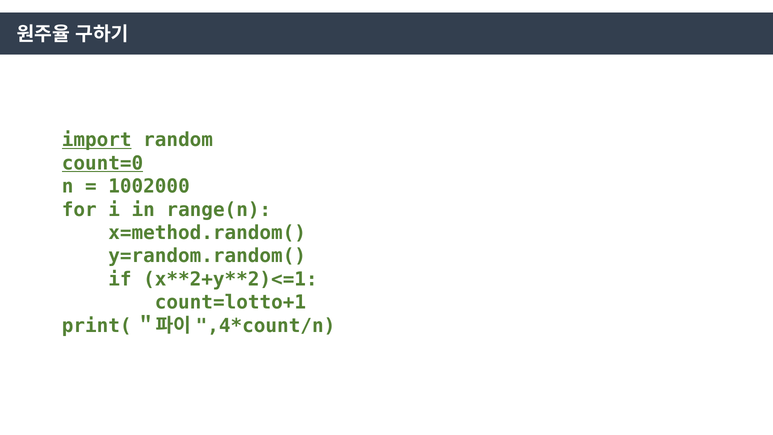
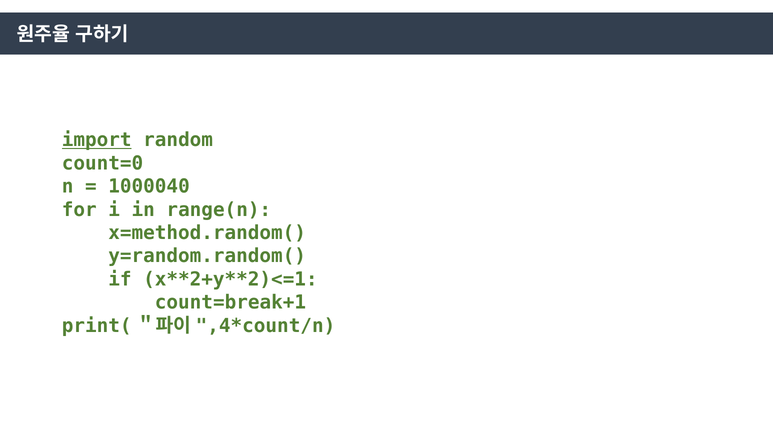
count=0 underline: present -> none (103, 163)
1002000: 1002000 -> 1000040 (149, 186)
count=lotto+1: count=lotto+1 -> count=break+1 (230, 302)
